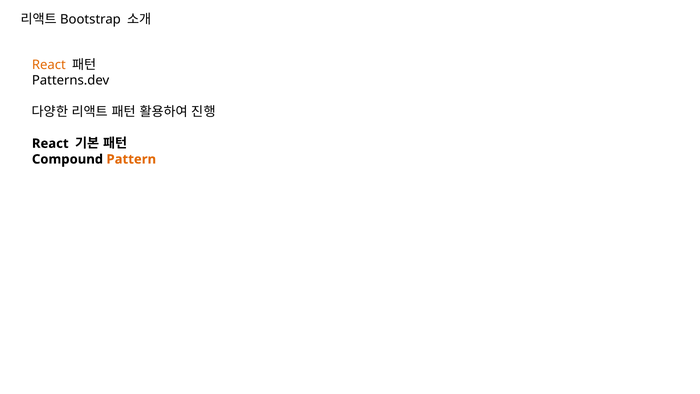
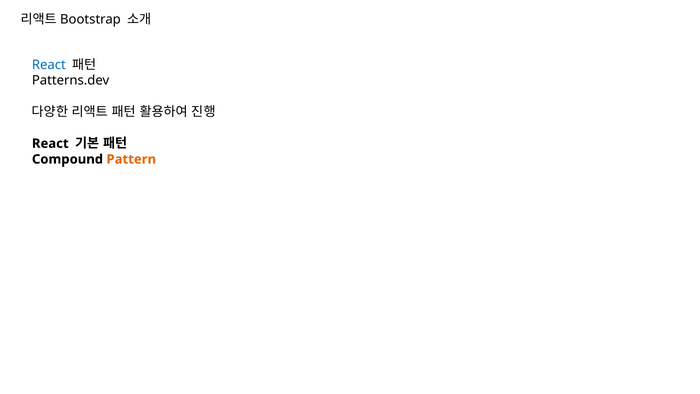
React colour: orange -> blue (49, 65)
